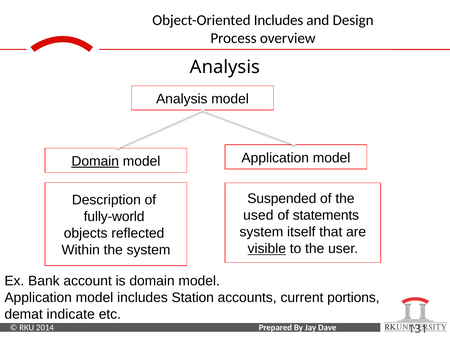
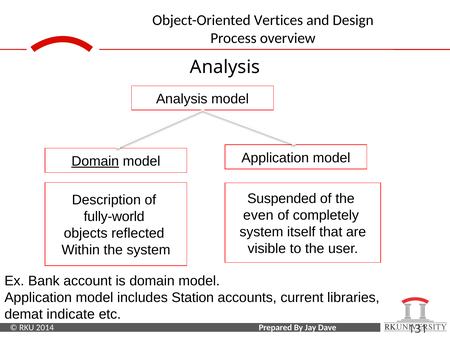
Includes: Includes -> Vertices (278, 20)
used: used -> even (258, 215)
statements: statements -> completely (326, 215)
visible underline: present -> none (267, 248)
portions: portions -> libraries (353, 297)
